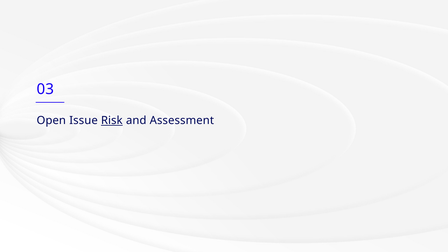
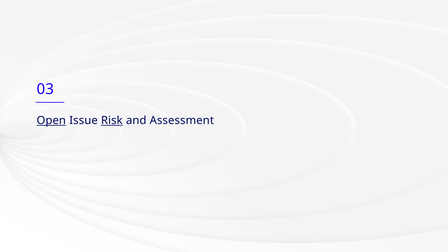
Open underline: none -> present (51, 121)
